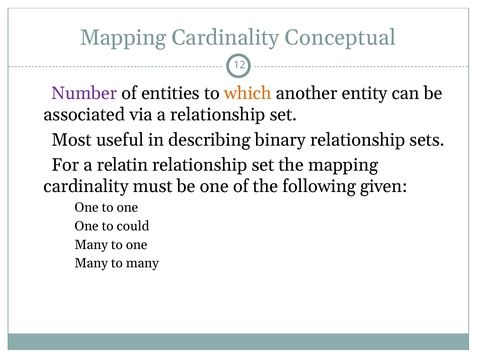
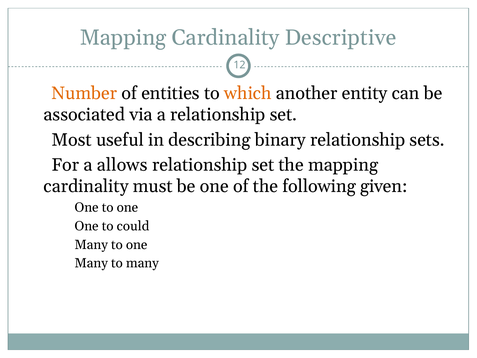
Conceptual: Conceptual -> Descriptive (340, 38)
Number colour: purple -> orange (84, 93)
relatin: relatin -> allows (122, 165)
